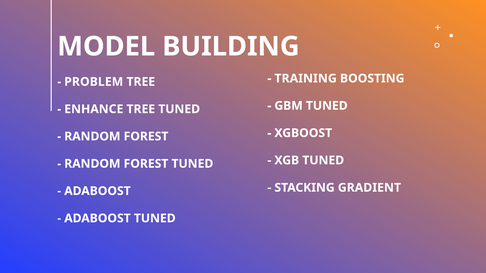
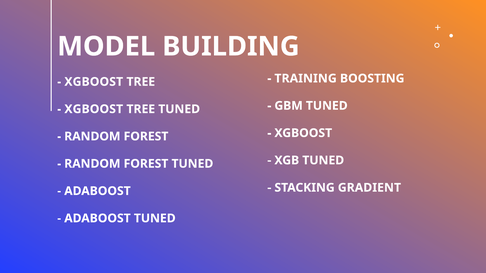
PROBLEM: PROBLEM -> XGBOOST (94, 82)
ENHANCE: ENHANCE -> XGBOOST (94, 109)
